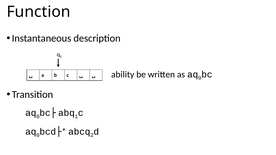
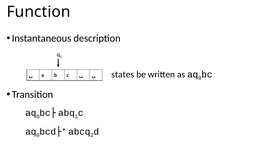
ability: ability -> states (123, 75)
